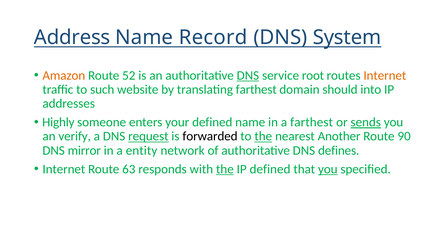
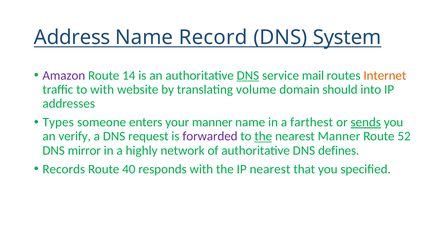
Amazon colour: orange -> purple (64, 76)
52: 52 -> 14 (129, 76)
root: root -> mail (313, 76)
to such: such -> with (102, 90)
translating farthest: farthest -> volume (256, 90)
Highly: Highly -> Types (58, 122)
your defined: defined -> manner (212, 122)
request underline: present -> none (148, 137)
forwarded colour: black -> purple (210, 137)
nearest Another: Another -> Manner (339, 137)
90: 90 -> 52 (404, 137)
entity: entity -> highly (142, 151)
Internet: Internet -> Records (64, 169)
63: 63 -> 40 (129, 169)
the underline: present -> none (225, 169)
IP defined: defined -> nearest (270, 169)
you underline: present -> none (328, 169)
